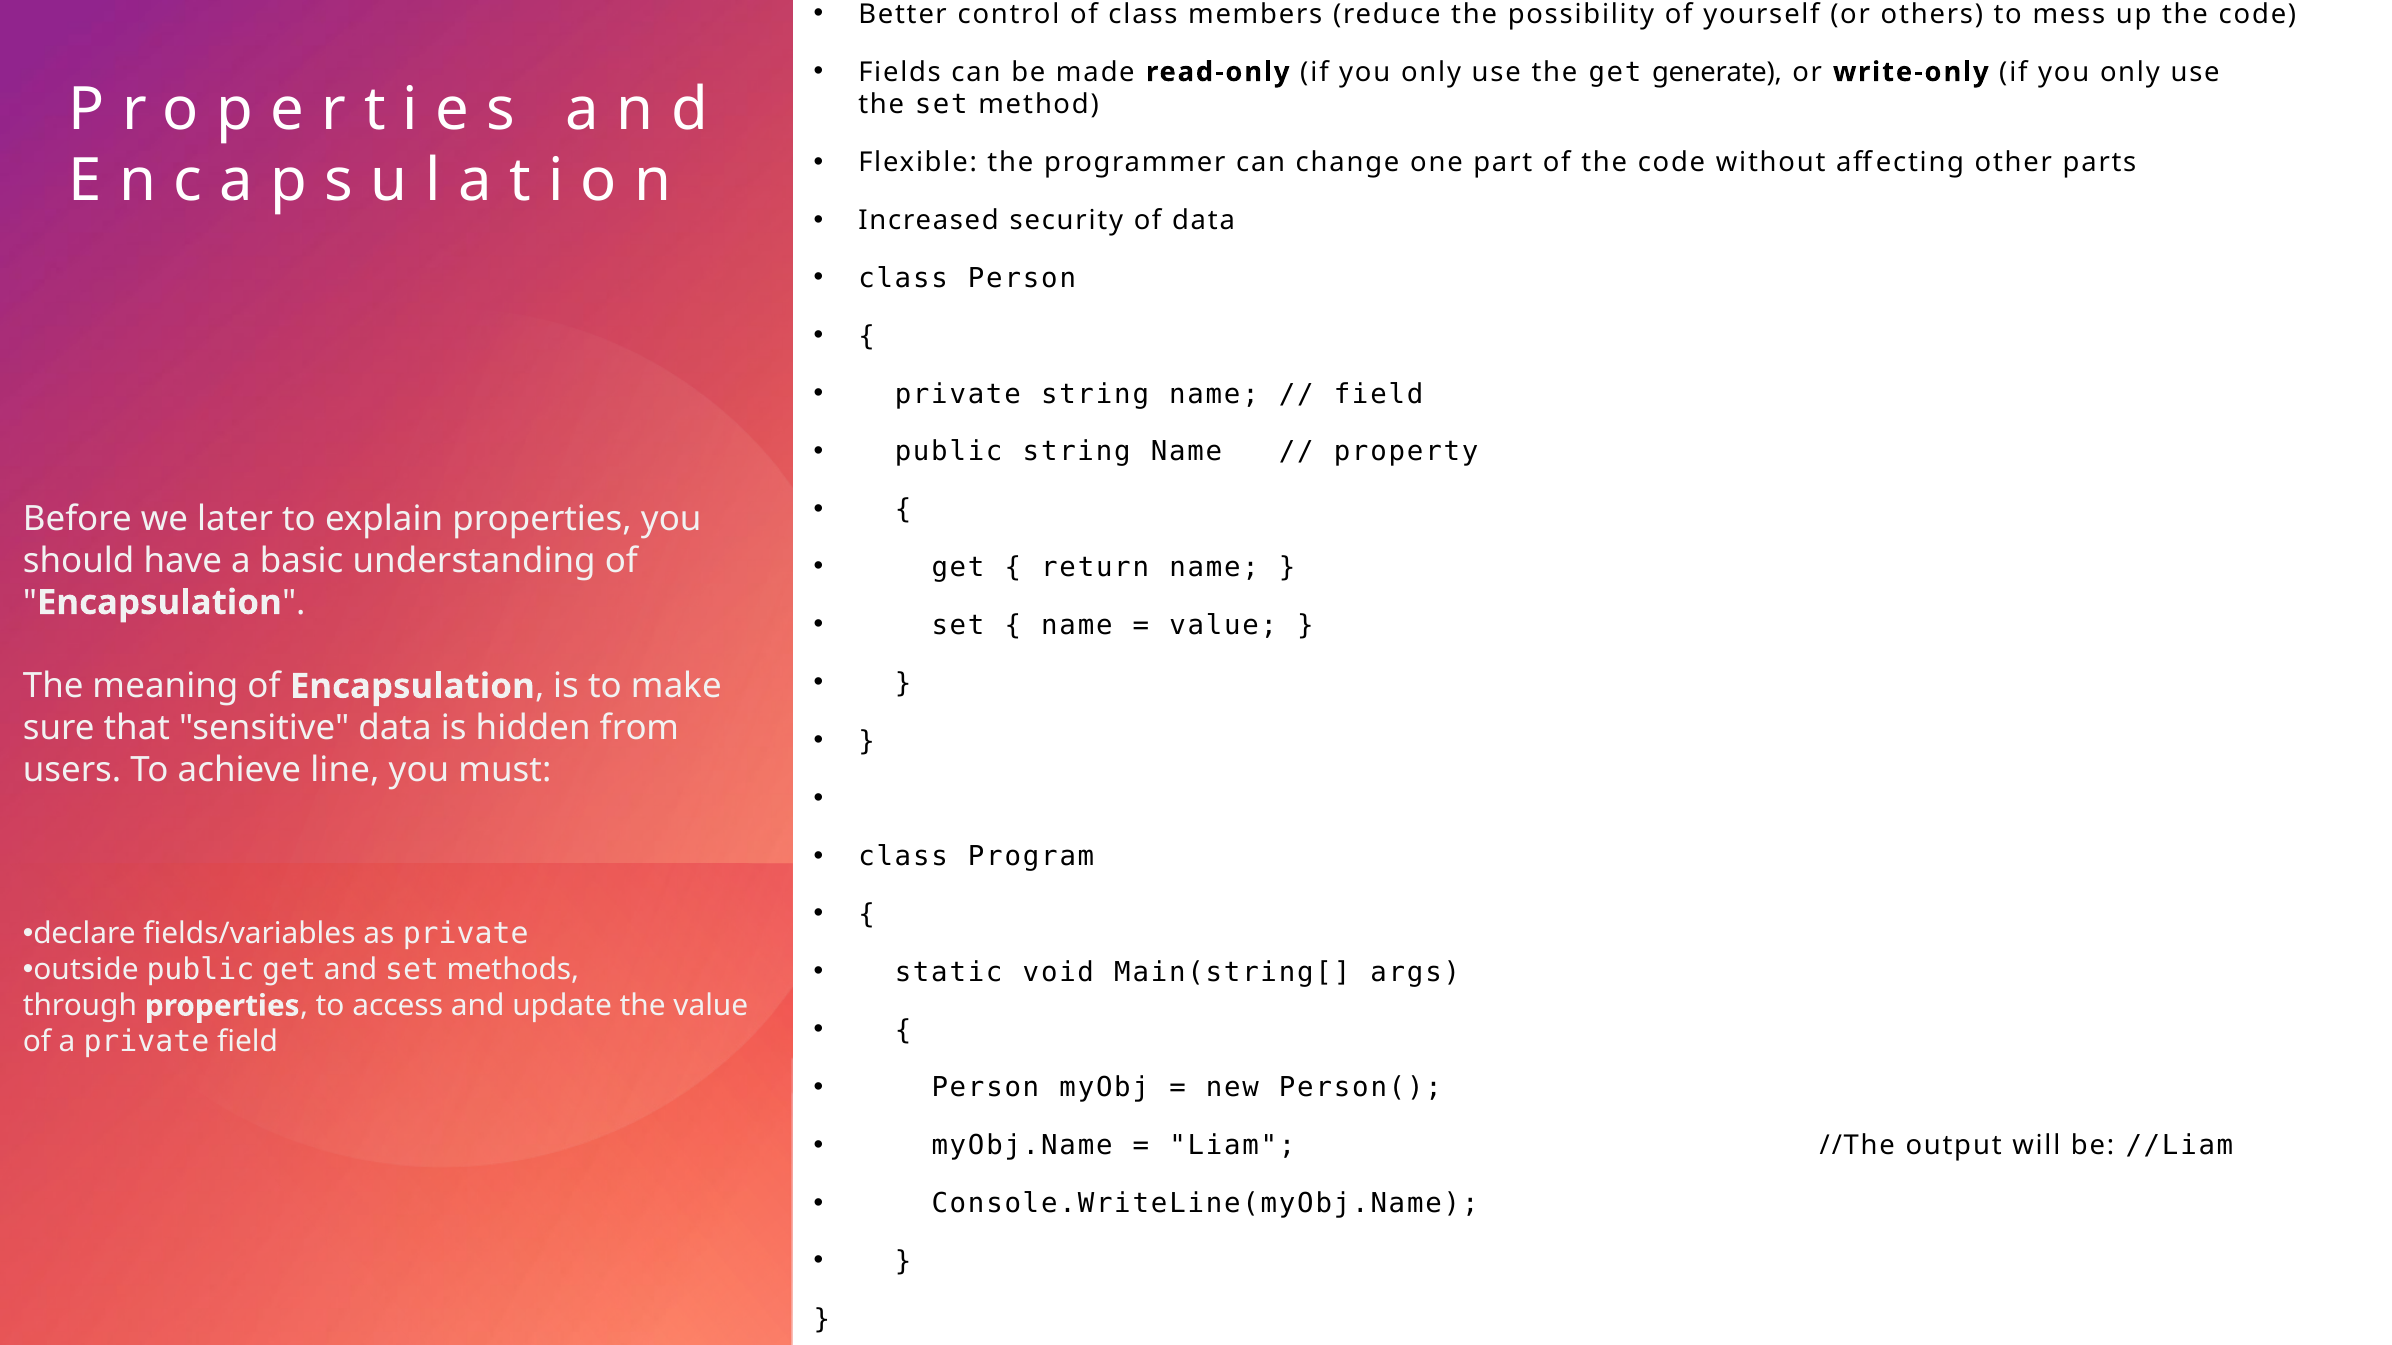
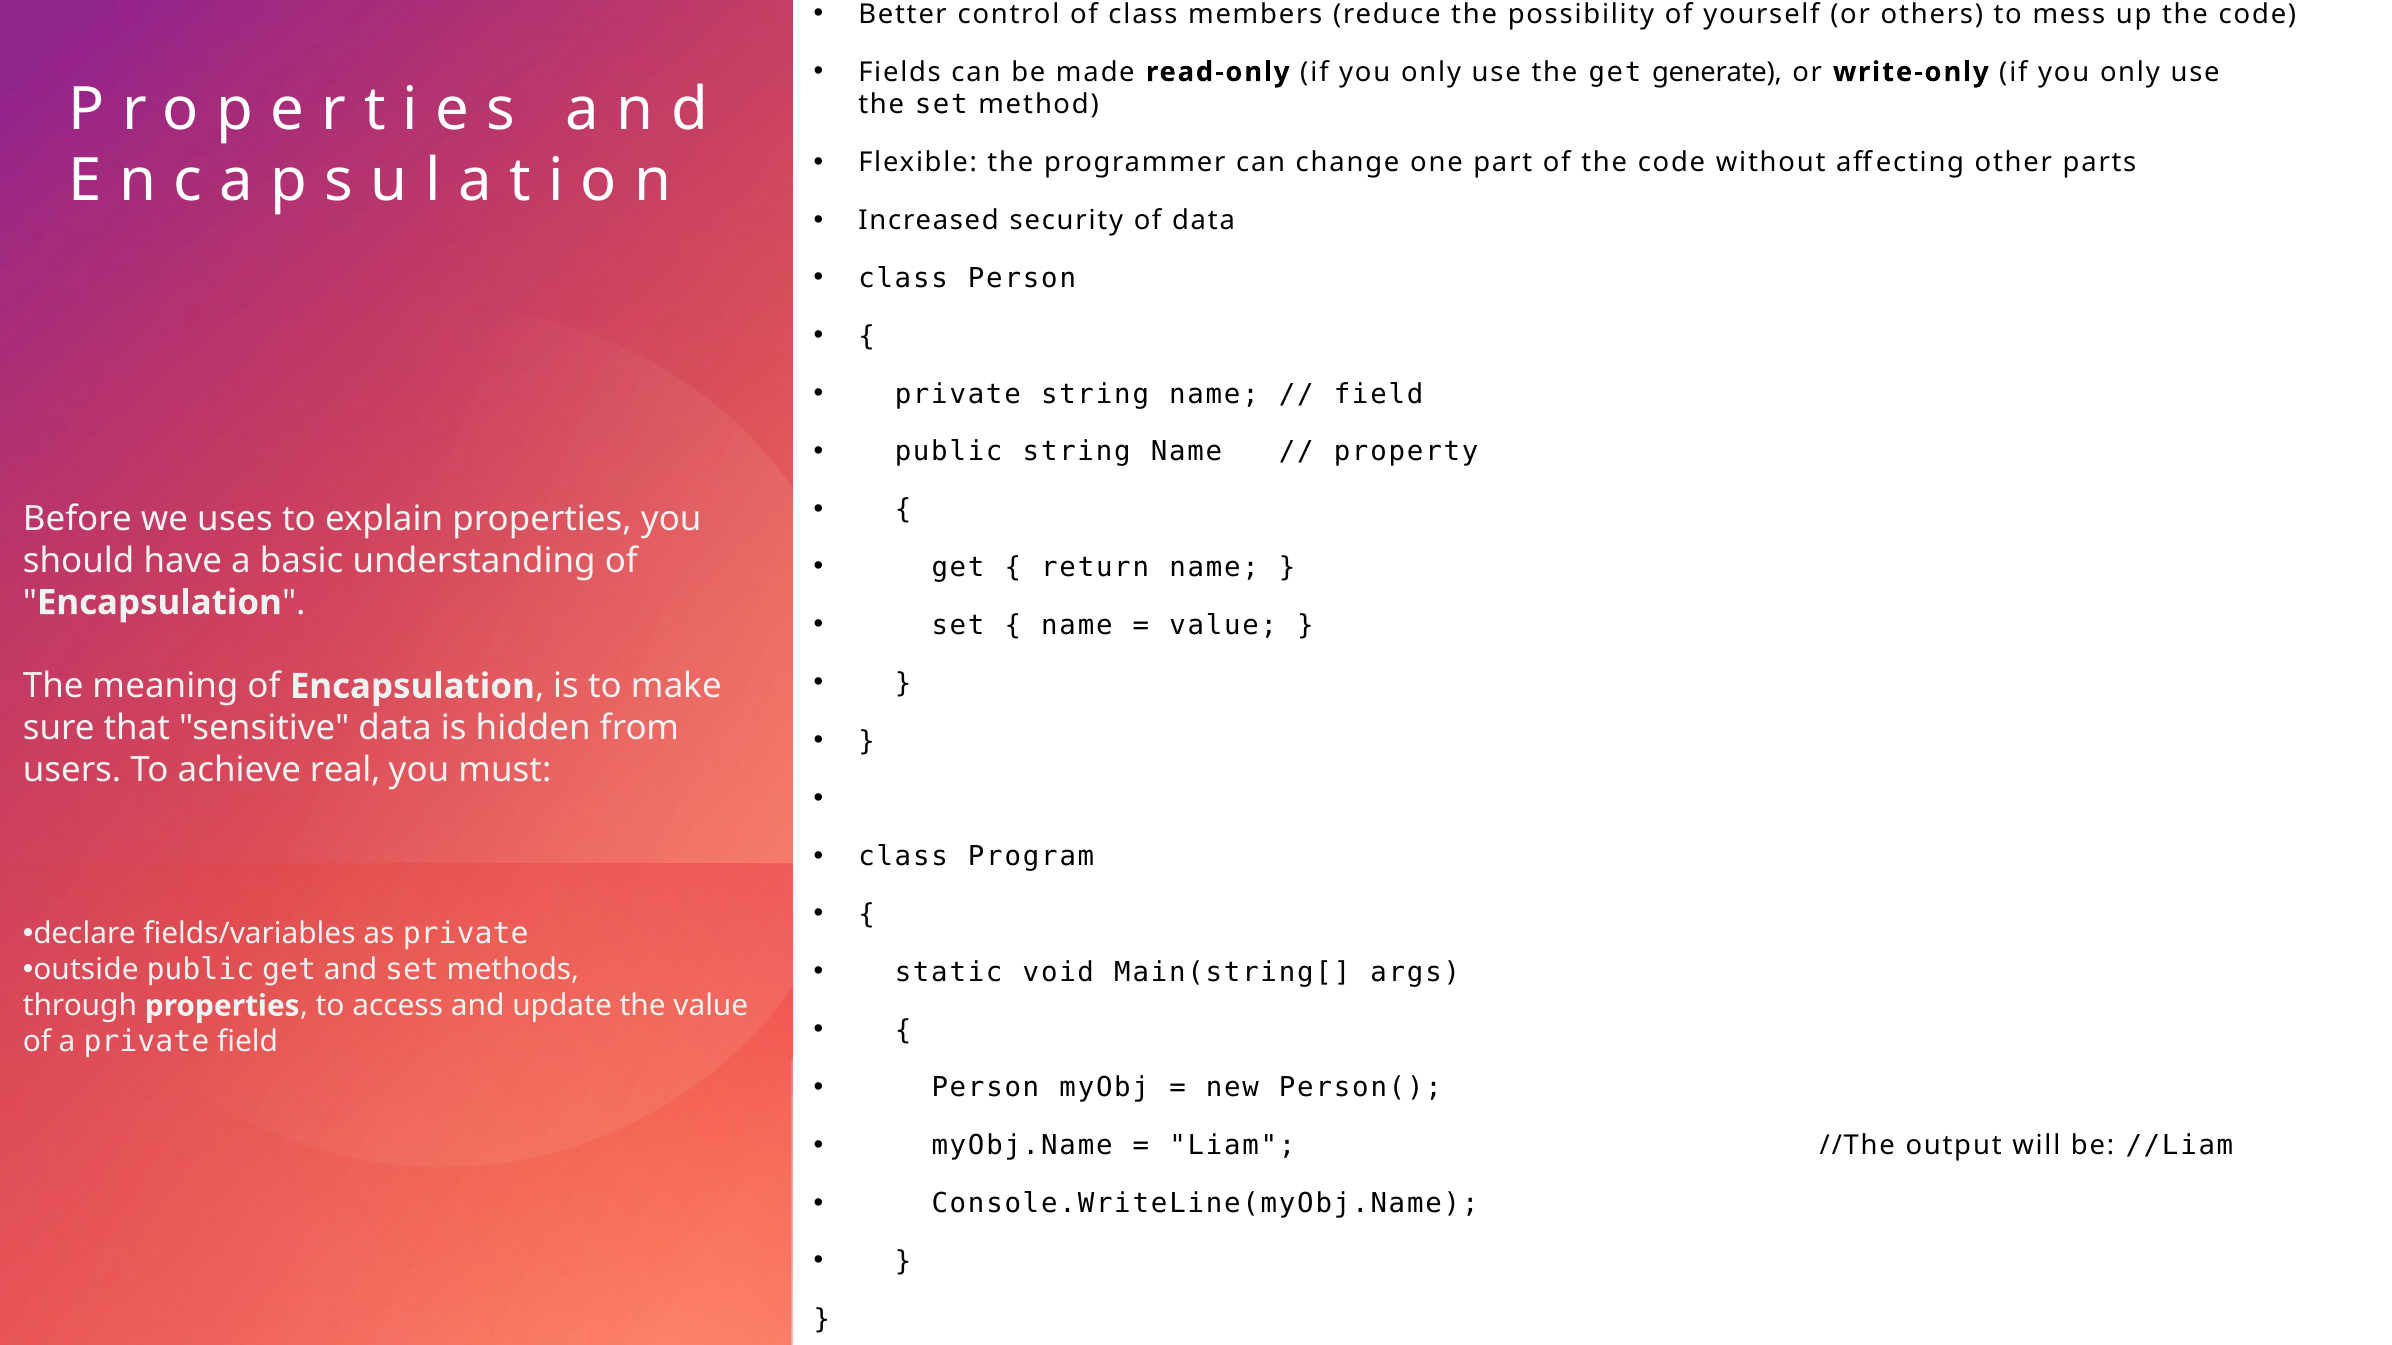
later: later -> uses (235, 519)
line: line -> real (345, 770)
